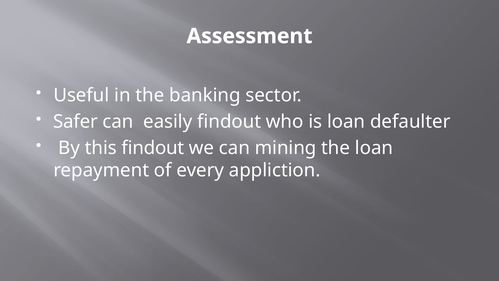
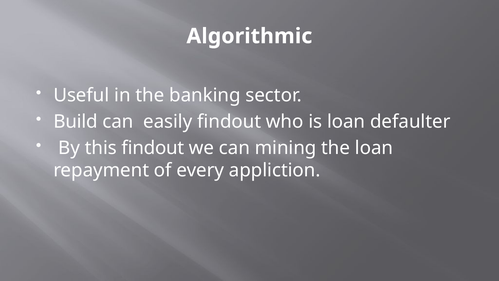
Assessment: Assessment -> Algorithmic (249, 36)
Safer: Safer -> Build (76, 121)
